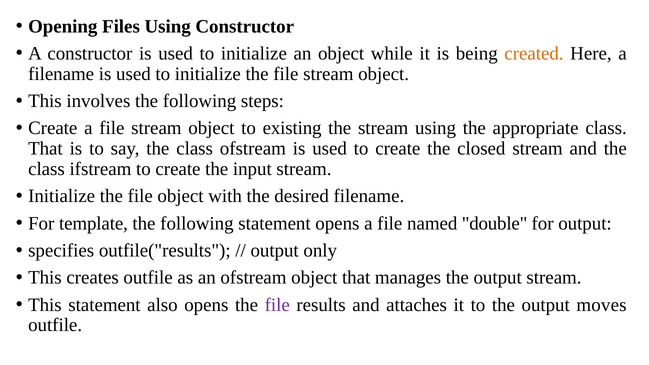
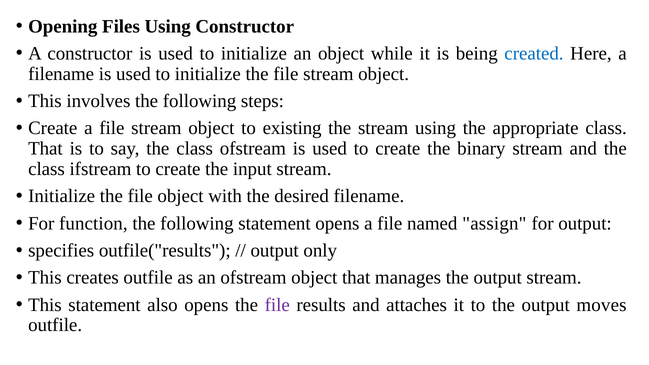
created colour: orange -> blue (534, 53)
closed: closed -> binary (481, 149)
template: template -> function (93, 223)
double: double -> assign (494, 223)
